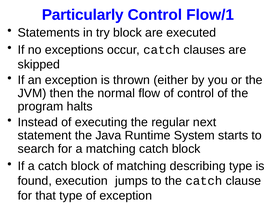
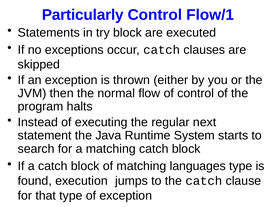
describing: describing -> languages (198, 166)
